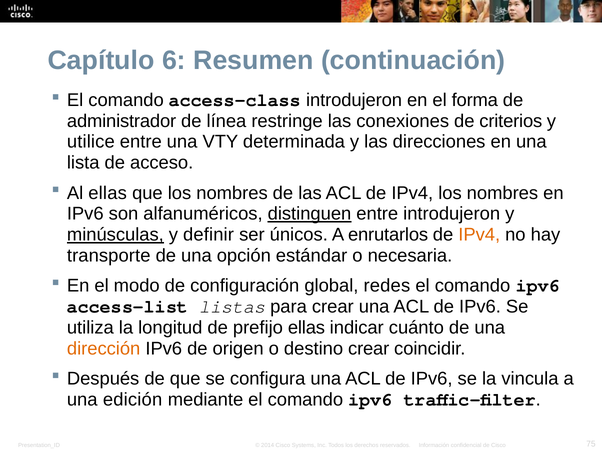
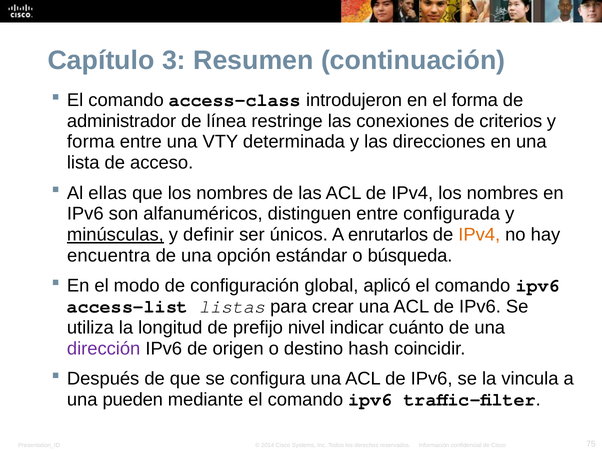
6: 6 -> 3 (174, 61)
utilice: utilice -> forma (91, 142)
distinguen underline: present -> none (309, 214)
entre introdujeron: introdujeron -> configurada (452, 214)
transporte: transporte -> encuentra (109, 256)
necesaria: necesaria -> búsqueda (410, 256)
redes: redes -> aplicó (387, 286)
prefijo ellas: ellas -> nivel (306, 328)
dirección colour: orange -> purple (104, 349)
destino crear: crear -> hash (369, 349)
edición: edición -> pueden (133, 400)
